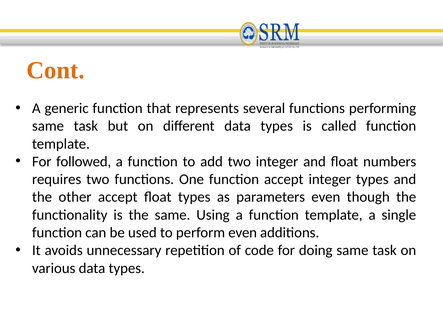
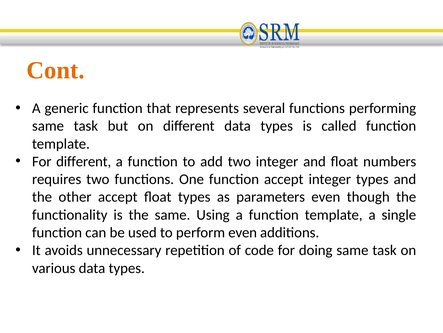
For followed: followed -> different (84, 161)
